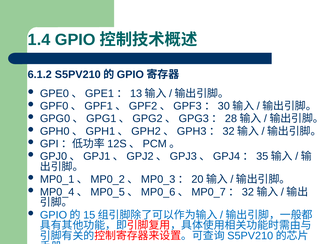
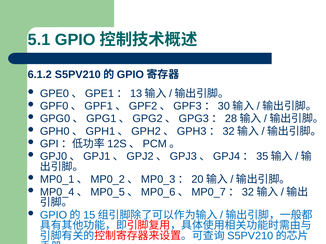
1.4: 1.4 -> 5.1 (39, 40)
